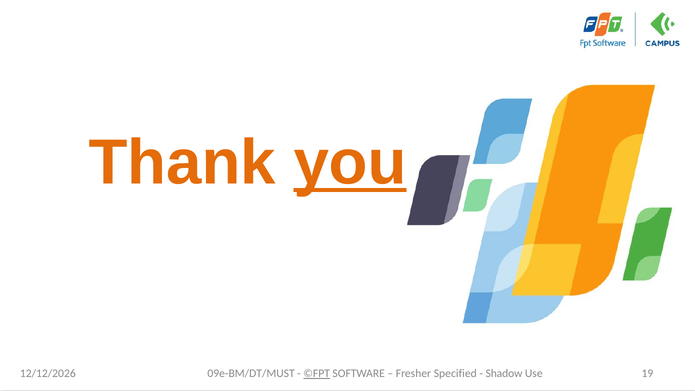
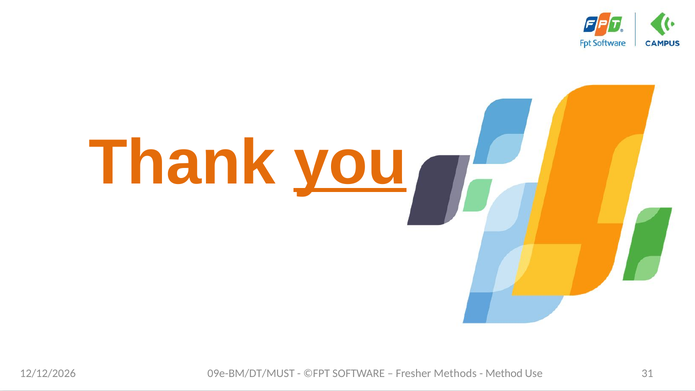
©FPT underline: present -> none (317, 373)
Specified: Specified -> Methods (455, 373)
Shadow: Shadow -> Method (504, 373)
19: 19 -> 31 (647, 373)
